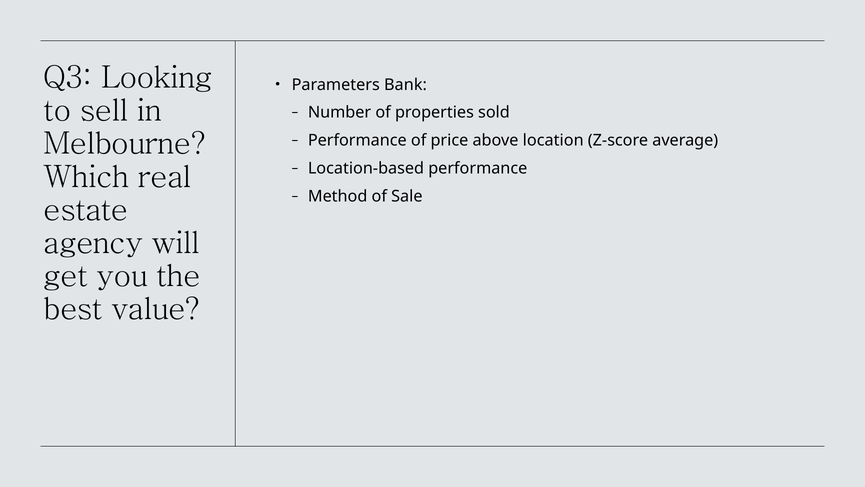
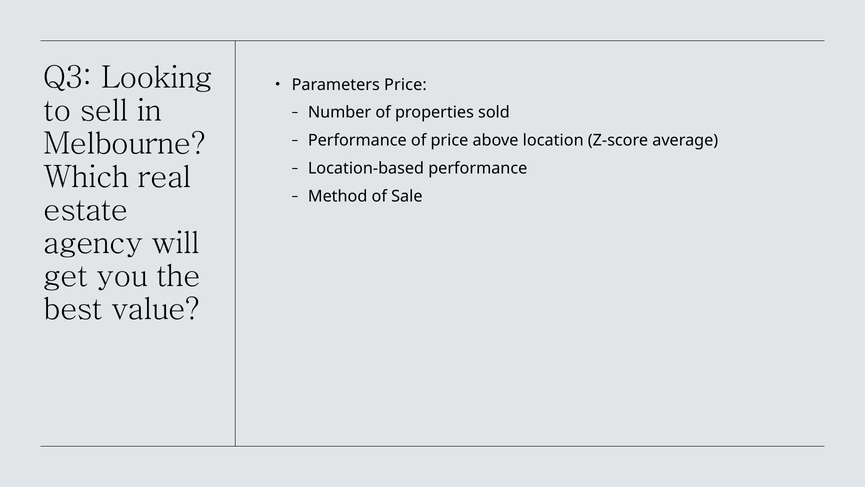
Parameters Bank: Bank -> Price (405, 85)
